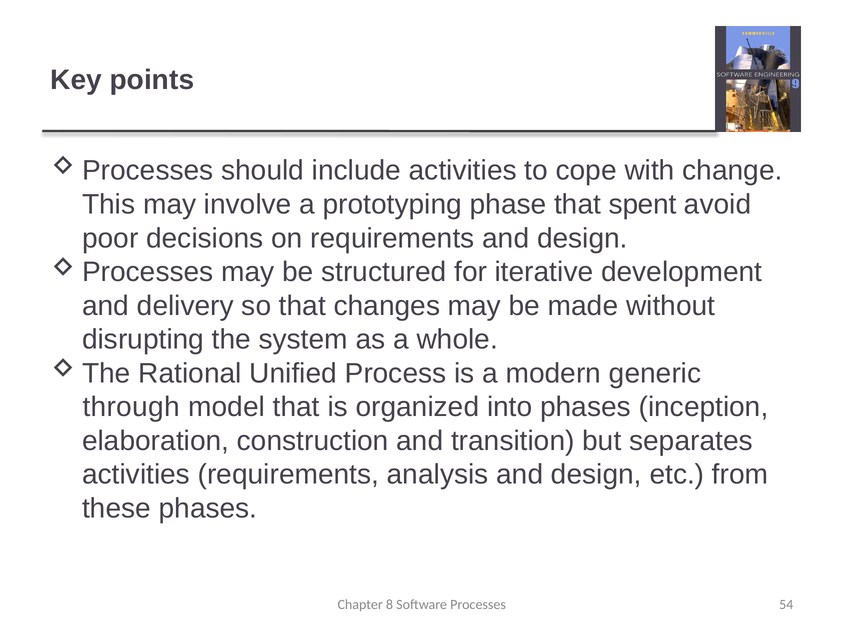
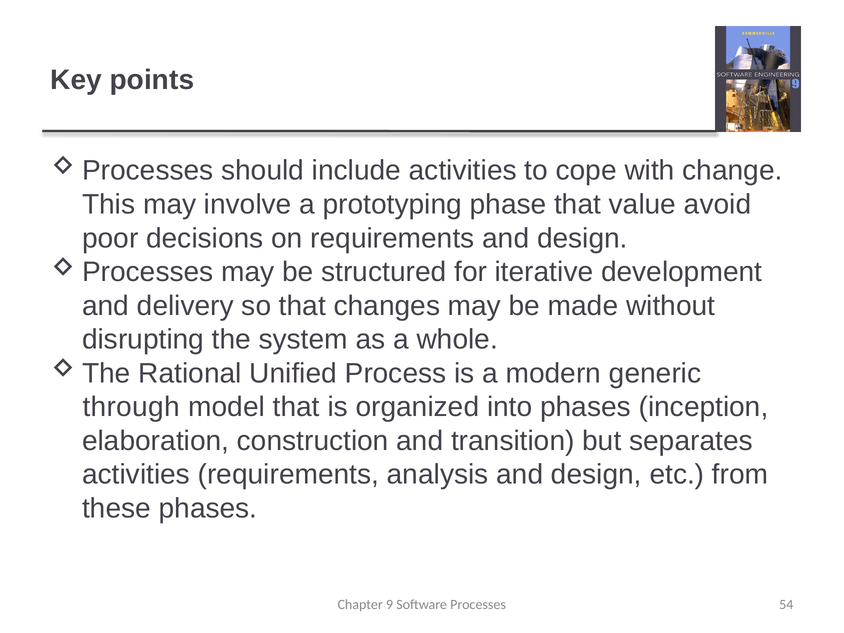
spent: spent -> value (642, 204)
8: 8 -> 9 (390, 605)
